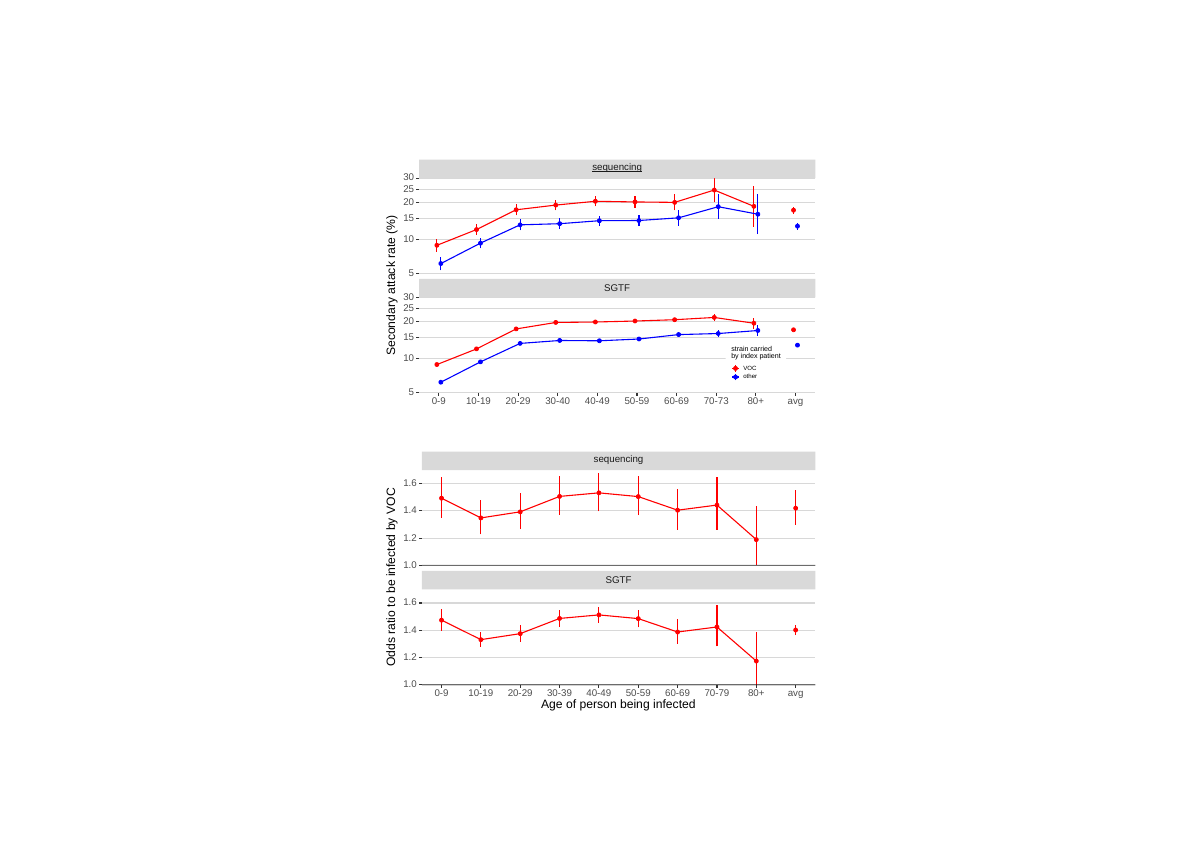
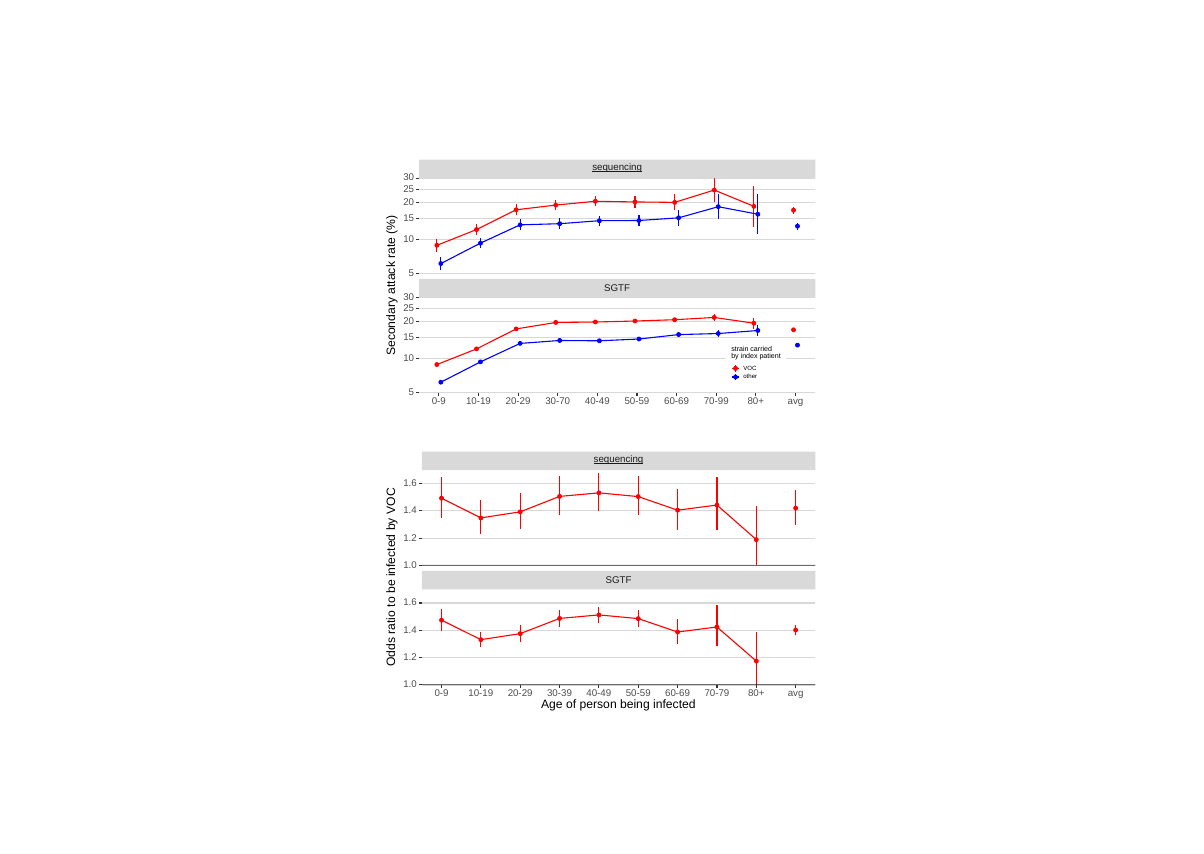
30-40: 30-40 -> 30-70 (558, 401)
70-73: 70-73 -> 70-99 (716, 401)
sequencing underline: none -> present (619, 459)
